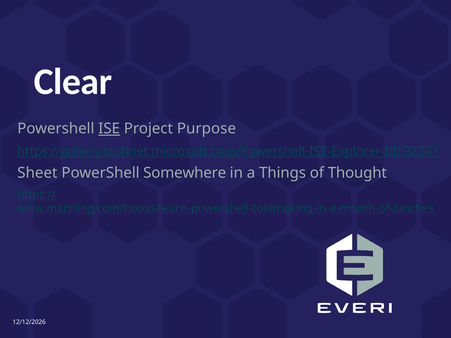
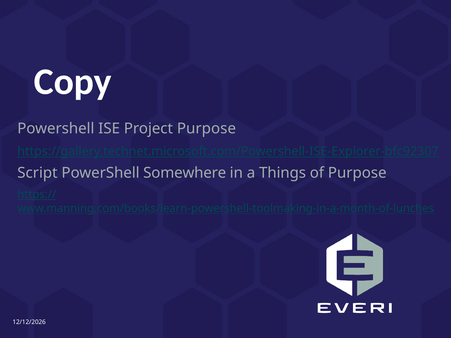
Clear: Clear -> Copy (73, 82)
ISE underline: present -> none (109, 129)
Sheet: Sheet -> Script (37, 173)
of Thought: Thought -> Purpose (357, 173)
